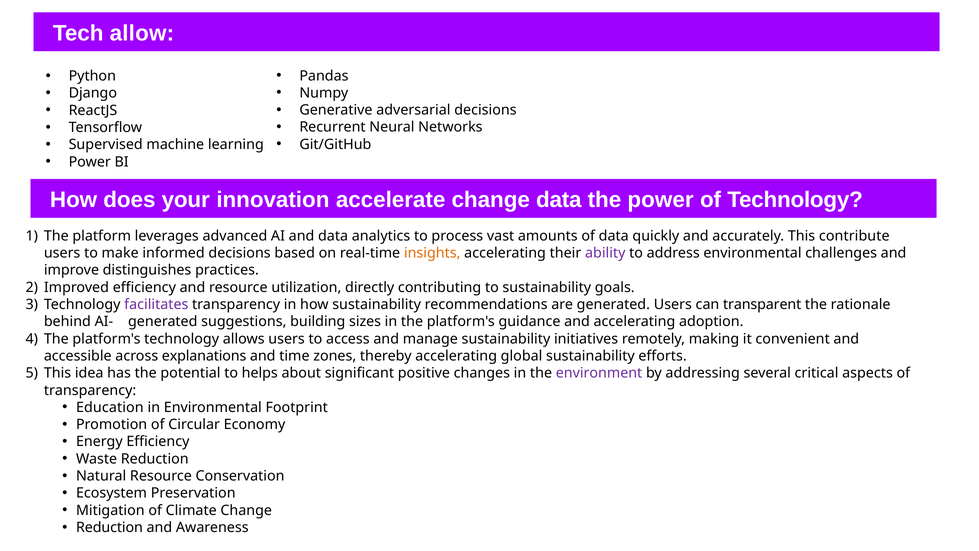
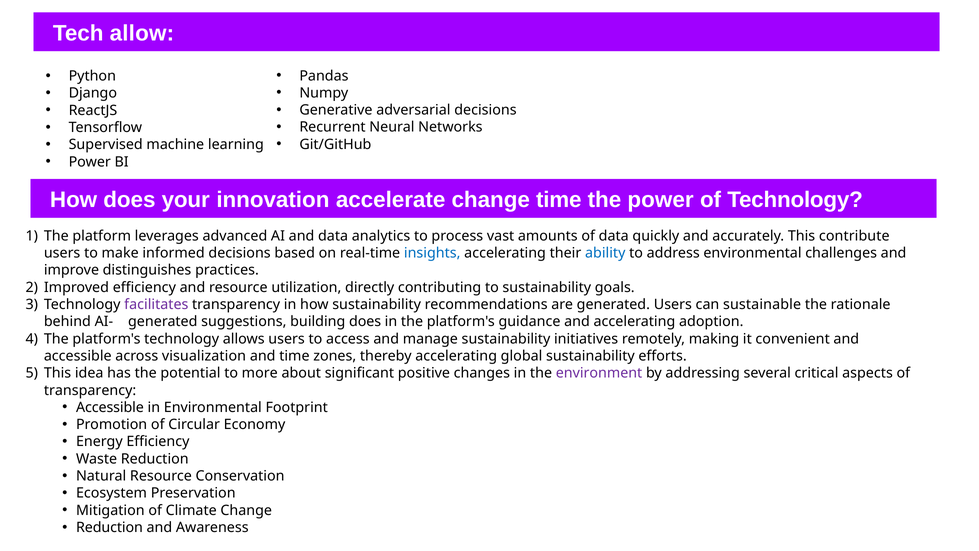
change data: data -> time (559, 200)
insights colour: orange -> blue (432, 253)
ability colour: purple -> blue (605, 253)
transparent: transparent -> sustainable (762, 304)
building sizes: sizes -> does (365, 322)
explanations: explanations -> visualization (204, 356)
helps: helps -> more (260, 373)
Education: Education -> Accessible (110, 407)
